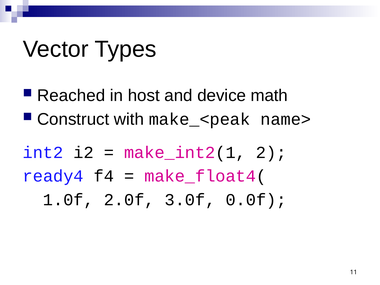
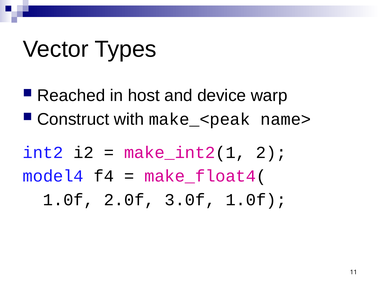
math: math -> warp (269, 96)
ready4: ready4 -> model4 (53, 176)
3.0f 0.0f: 0.0f -> 1.0f (256, 200)
